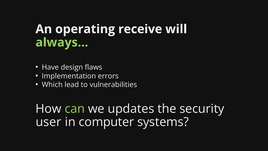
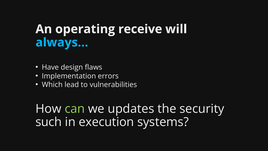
always… colour: light green -> light blue (62, 42)
user: user -> such (49, 122)
computer: computer -> execution (106, 122)
